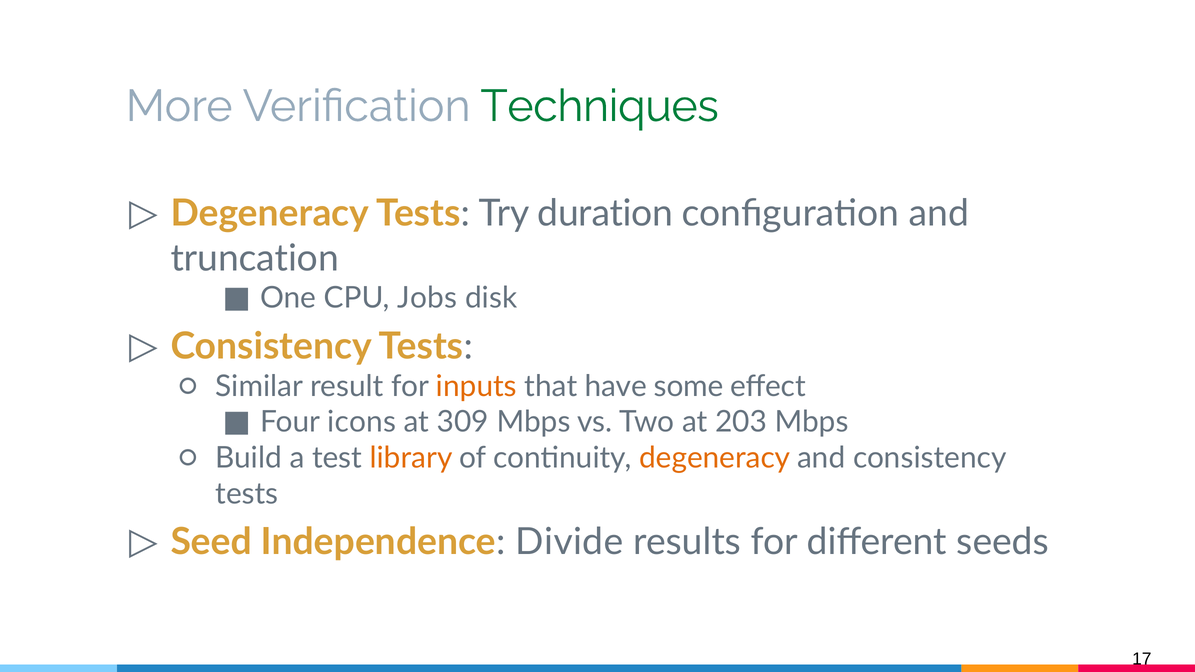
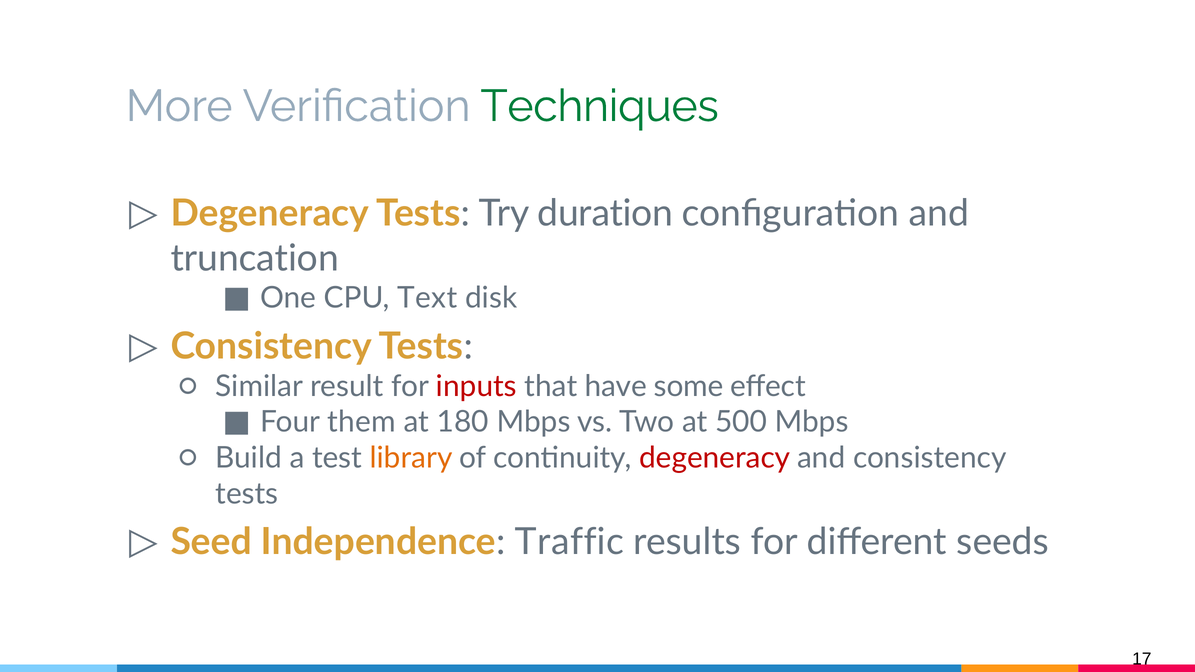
Jobs: Jobs -> Text (427, 298)
inputs colour: orange -> red (476, 386)
icons: icons -> them (362, 422)
309: 309 -> 180 (463, 422)
203: 203 -> 500 (741, 422)
degeneracy colour: orange -> red (715, 458)
Divide: Divide -> Traffic (569, 542)
